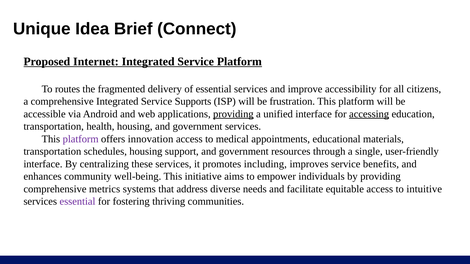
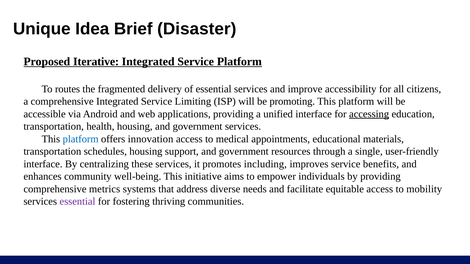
Connect: Connect -> Disaster (197, 29)
Internet: Internet -> Iterative (96, 62)
Supports: Supports -> Limiting (193, 102)
frustration: frustration -> promoting (292, 102)
providing underline: present -> none (233, 114)
platform colour: purple -> blue (81, 139)
intuitive: intuitive -> mobility (424, 189)
